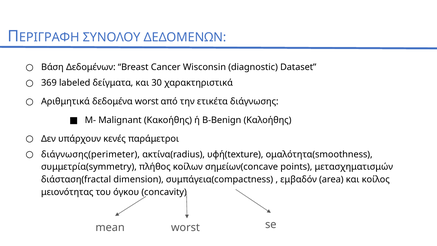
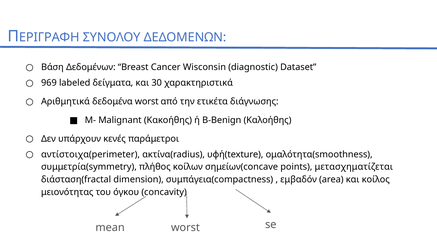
369: 369 -> 969 (49, 83)
διάγνωσης(perimeter: διάγνωσης(perimeter -> αντίστοιχα(perimeter (91, 154)
μετασχηματισμών: μετασχηματισμών -> μετασχηματίζεται (354, 167)
